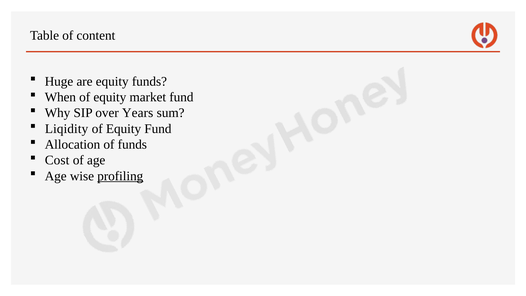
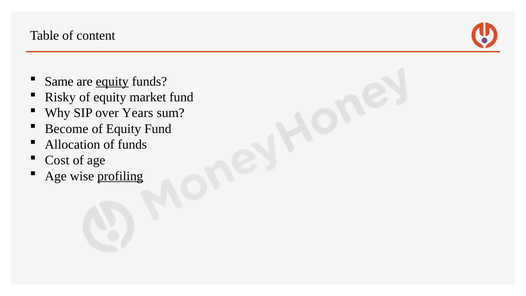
Huge: Huge -> Same (59, 81)
equity underline: none -> present (112, 81)
When: When -> Risky (60, 97)
Liqidity: Liqidity -> Become (67, 129)
